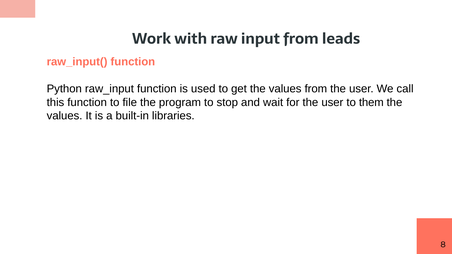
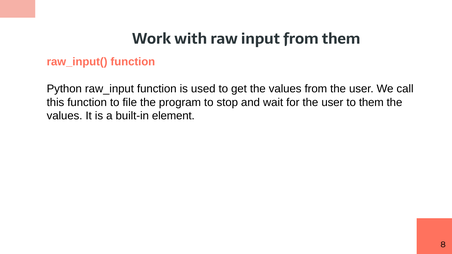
from leads: leads -> them (341, 39)
libraries: libraries -> element (173, 116)
